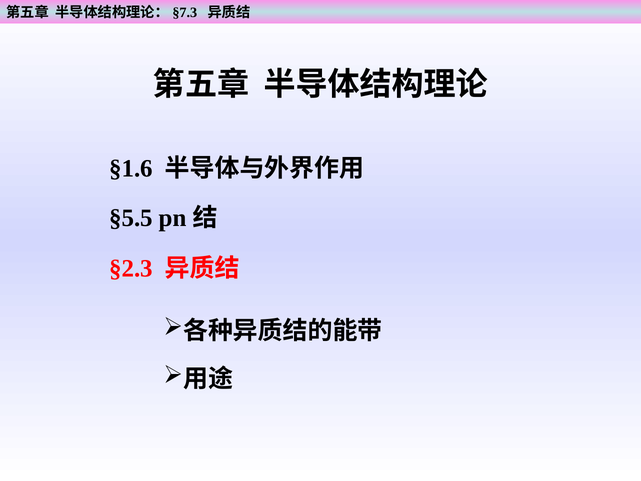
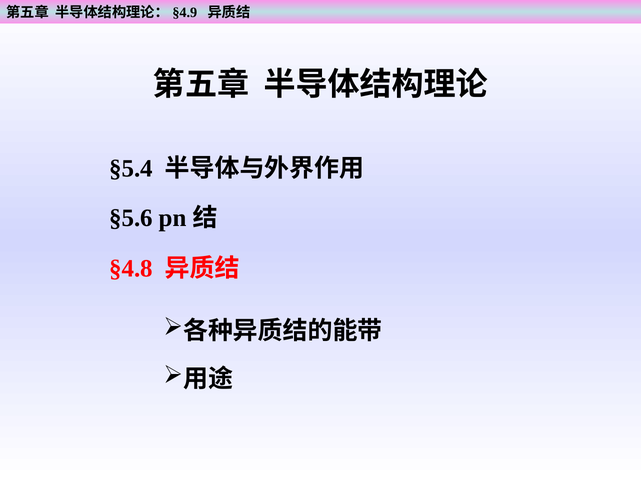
§7.3: §7.3 -> §4.9 (185, 13)
§1.6: §1.6 -> §5.4 (131, 169)
§5.5: §5.5 -> §5.6 (131, 218)
§2.3: §2.3 -> §4.8 (131, 268)
